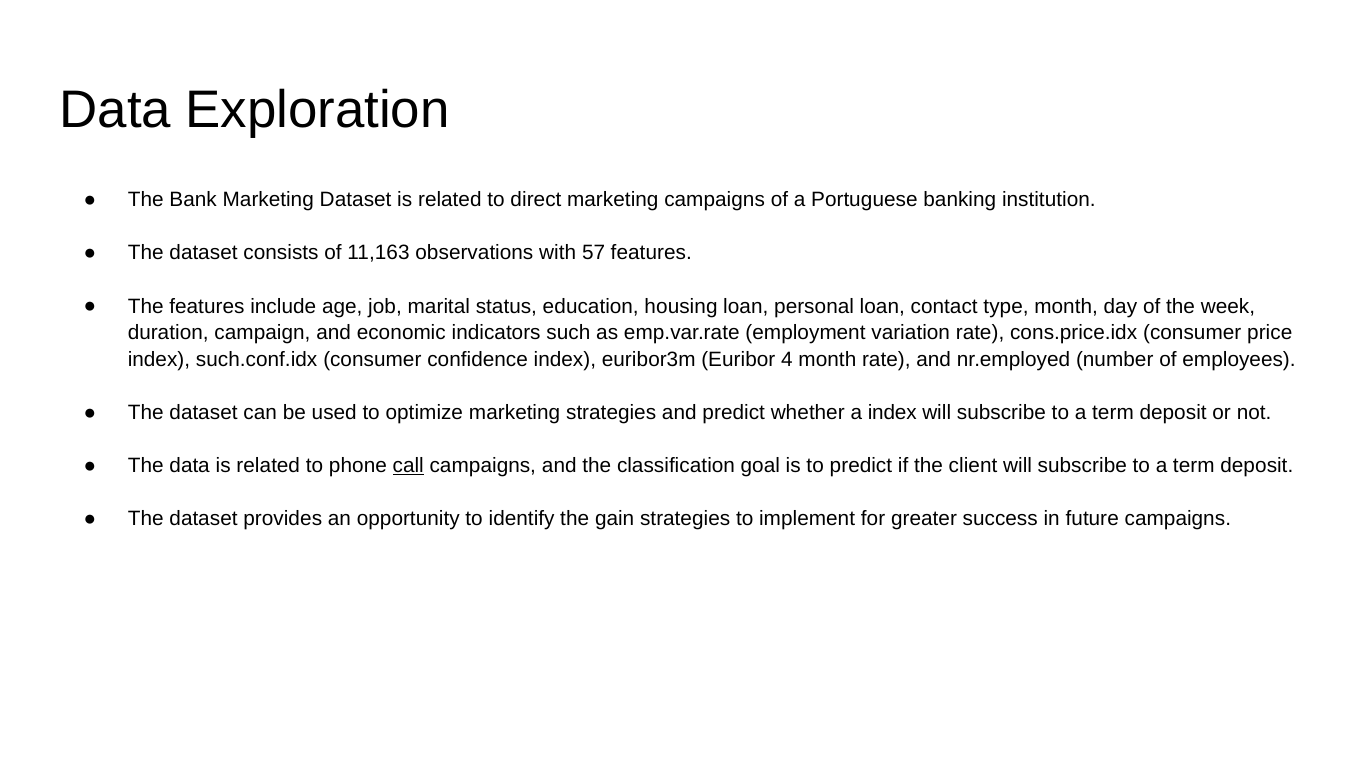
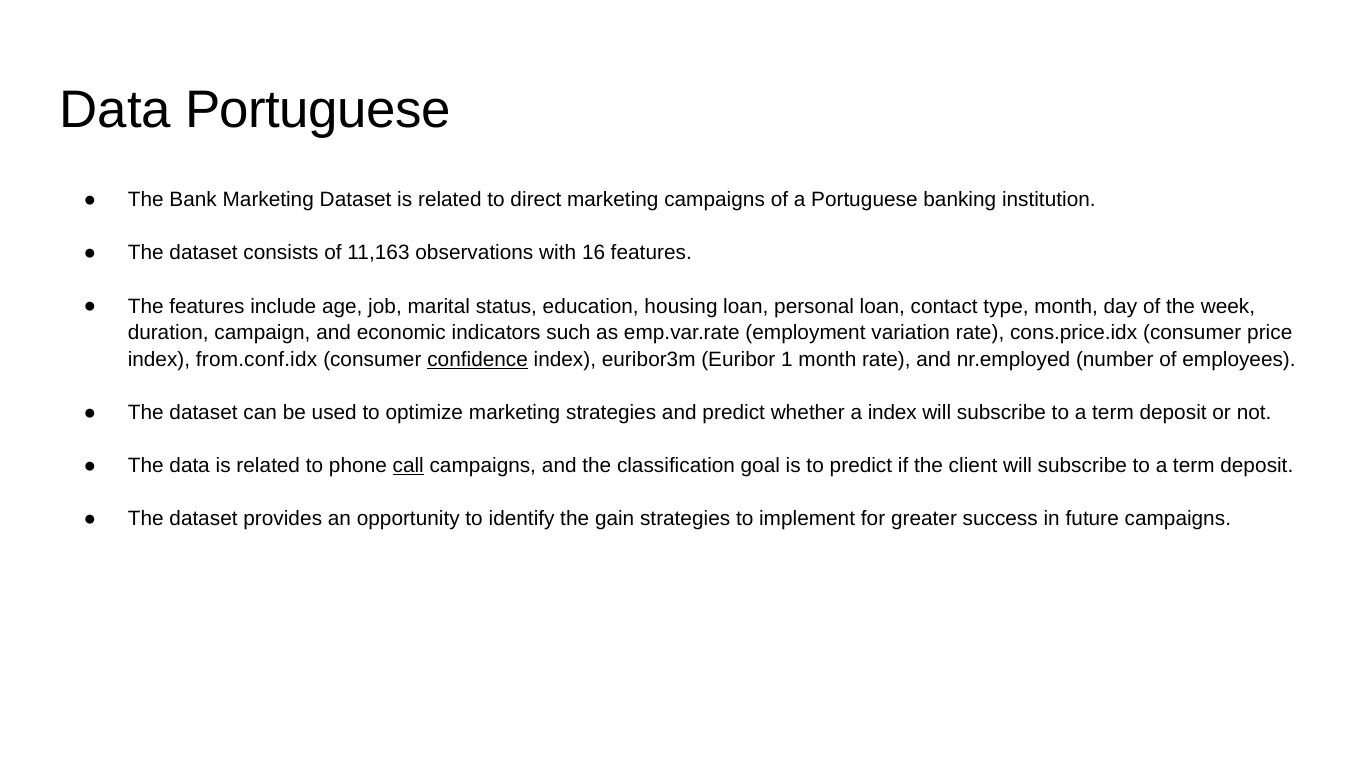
Data Exploration: Exploration -> Portuguese (318, 110)
57: 57 -> 16 (594, 253)
such.conf.idx: such.conf.idx -> from.conf.idx (257, 359)
confidence underline: none -> present (478, 359)
4: 4 -> 1 (787, 359)
